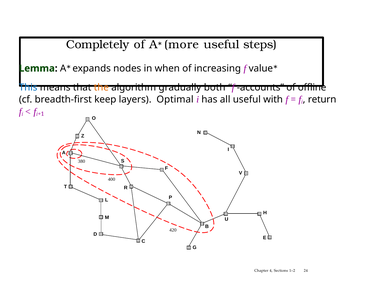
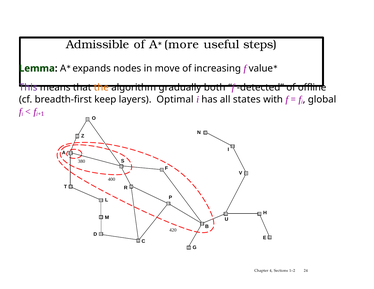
Completely: Completely -> Admissible (98, 44)
when: when -> move (167, 68)
This colour: blue -> purple (28, 87)
accounts: accounts -> detected (260, 87)
all useful: useful -> states (247, 99)
return: return -> global (322, 99)
